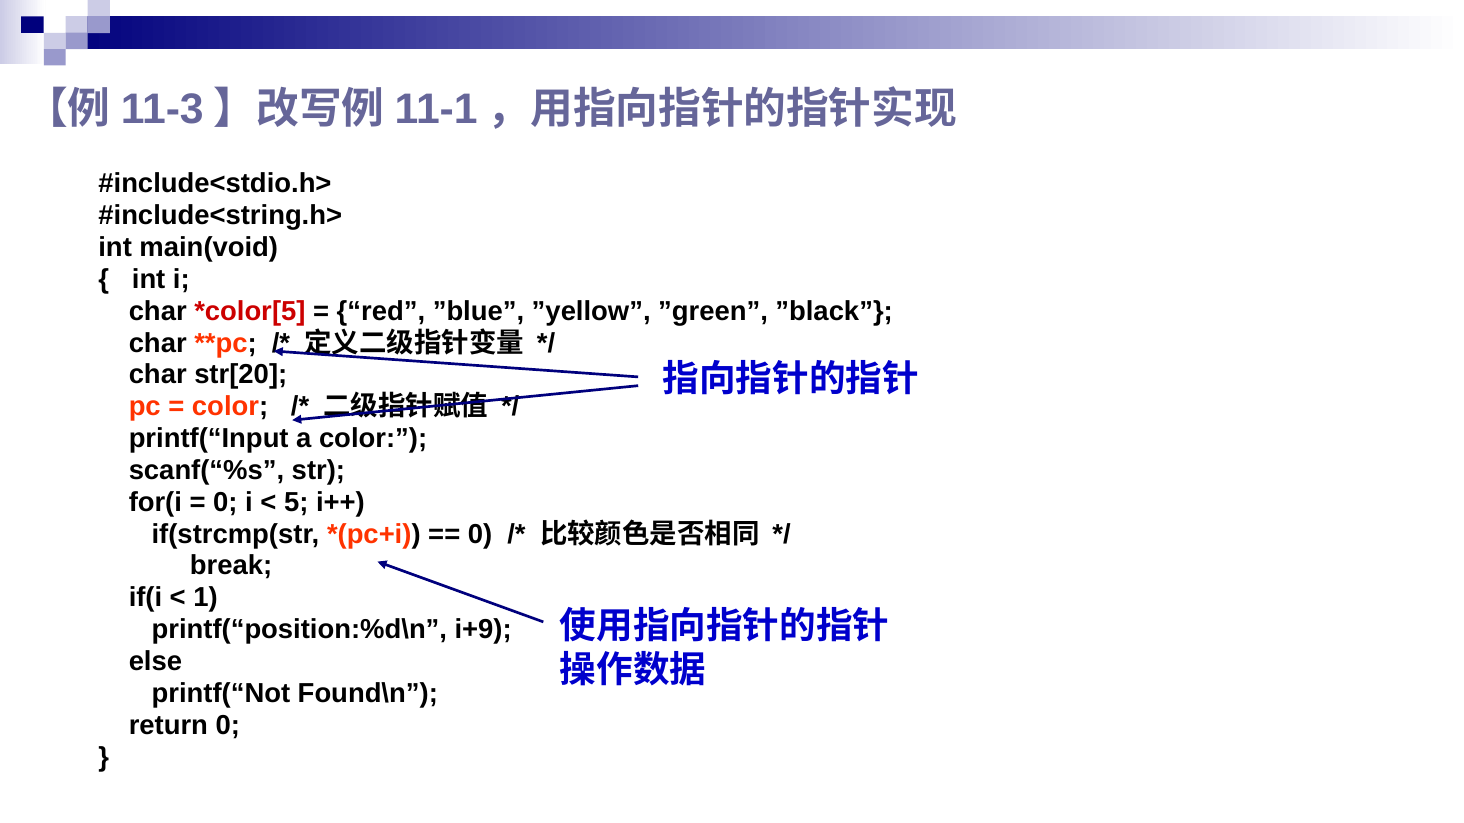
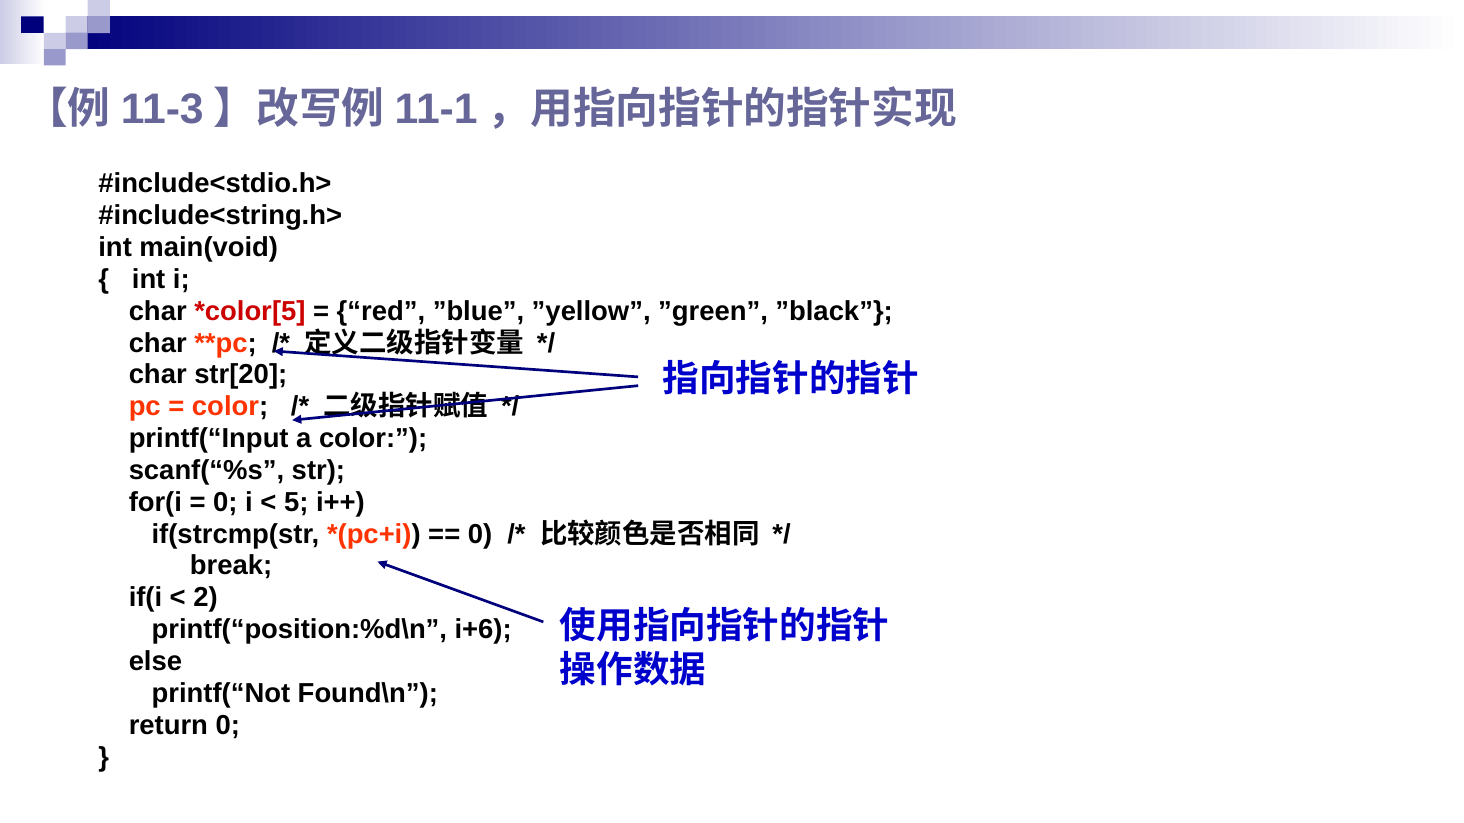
1: 1 -> 2 (206, 598)
i+9: i+9 -> i+6 (483, 630)
